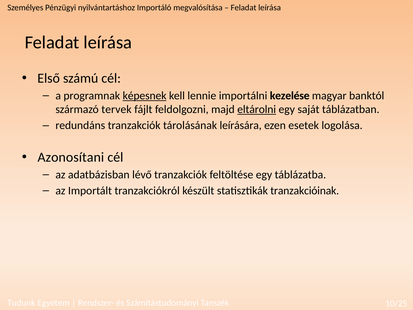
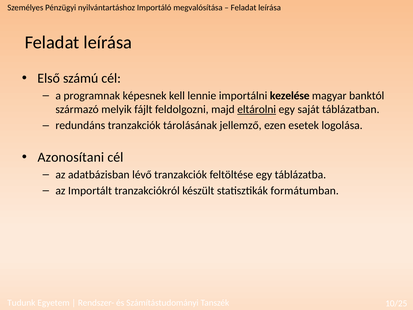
képesnek underline: present -> none (145, 96)
tervek: tervek -> melyik (117, 109)
leírására: leírására -> jellemző (241, 125)
tranzakcióinak: tranzakcióinak -> formátumban (305, 191)
